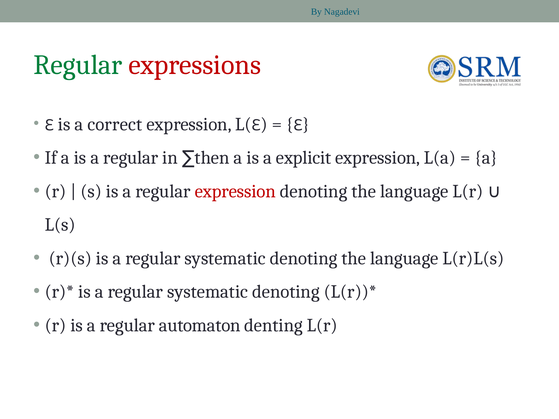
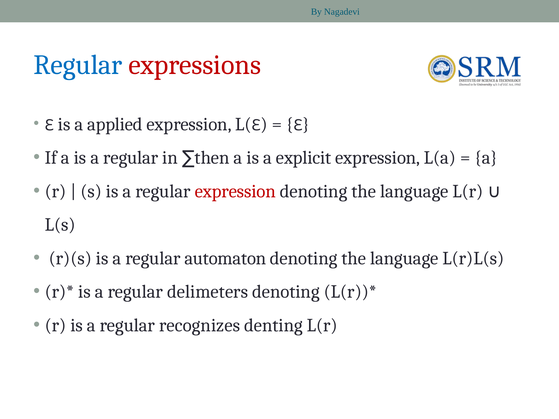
Regular colour: green -> blue (78, 65)
correct: correct -> applied (115, 124)
systematic: systematic -> automaton (225, 258)
systematic: systematic -> delimeters (208, 292)
automaton: automaton -> recognizes (200, 326)
